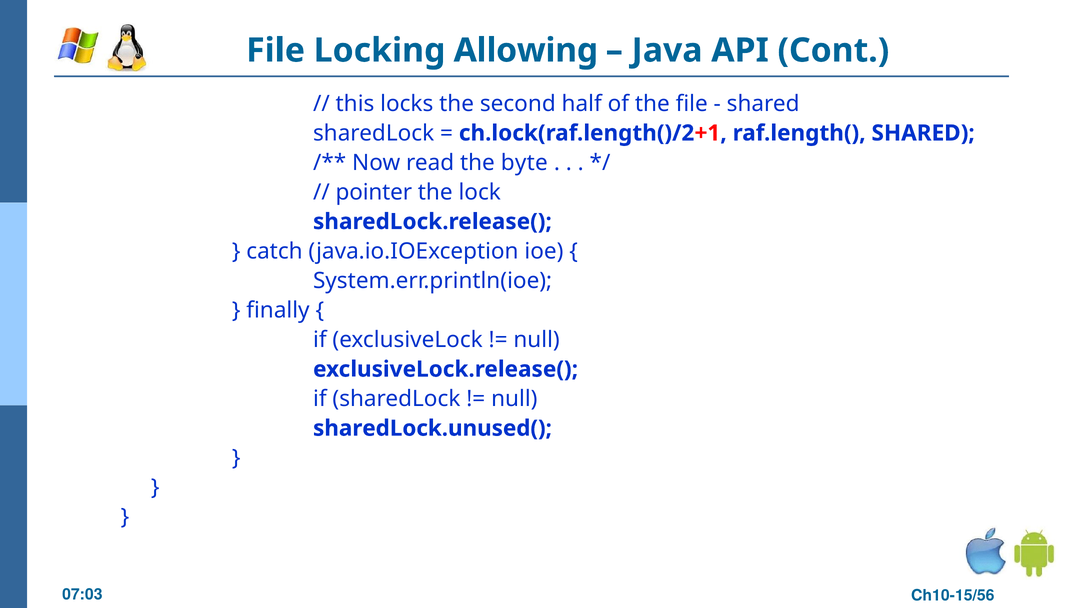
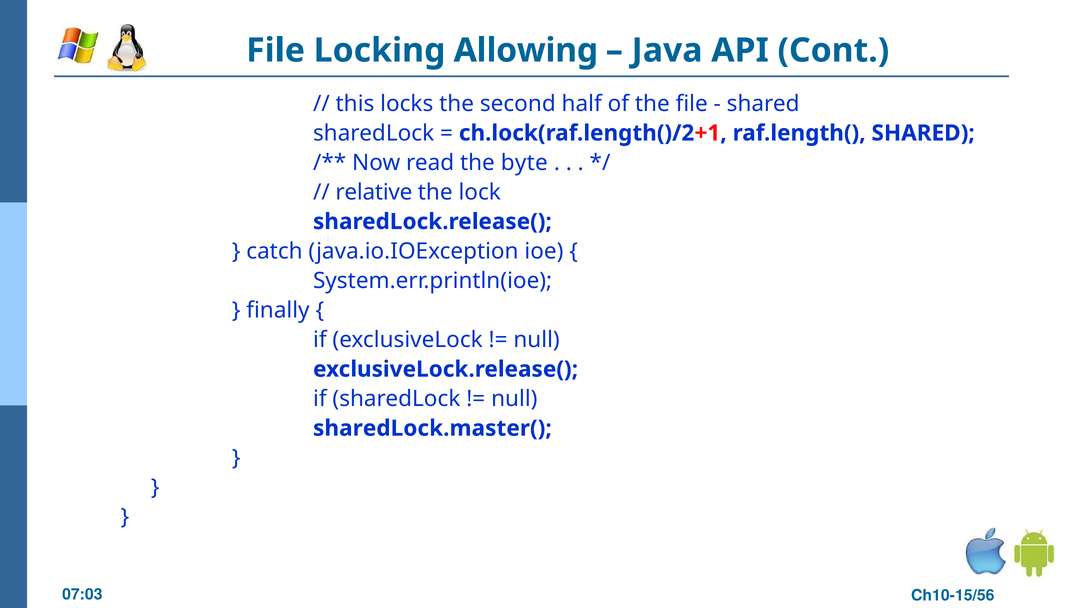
pointer: pointer -> relative (374, 192)
sharedLock.unused(: sharedLock.unused( -> sharedLock.master( (432, 428)
